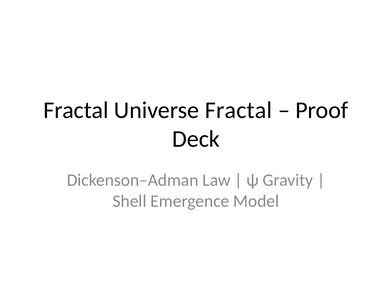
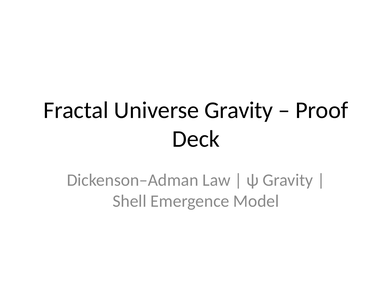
Universe Fractal: Fractal -> Gravity (239, 110)
